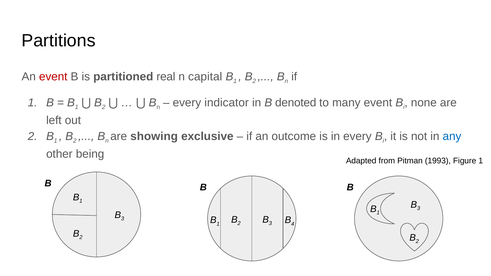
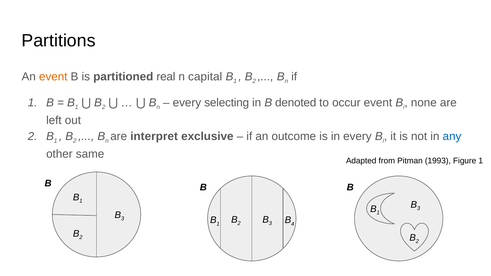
event colour: red -> orange (53, 77)
indicator: indicator -> selecting (227, 103)
many: many -> occur (346, 103)
showing: showing -> interpret (154, 137)
being: being -> same (90, 154)
